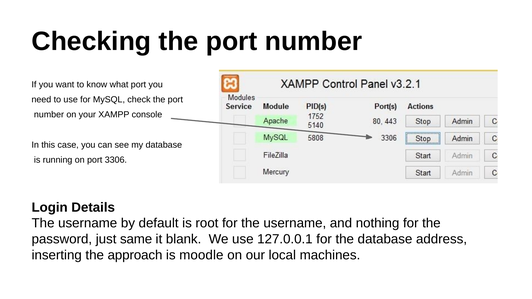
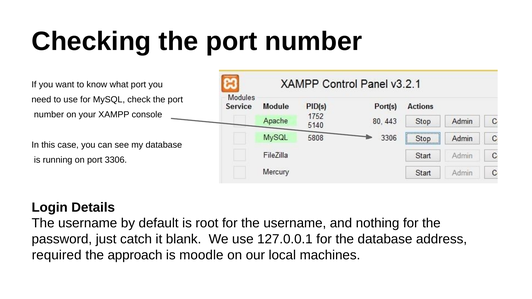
same: same -> catch (136, 239)
inserting: inserting -> required (57, 255)
